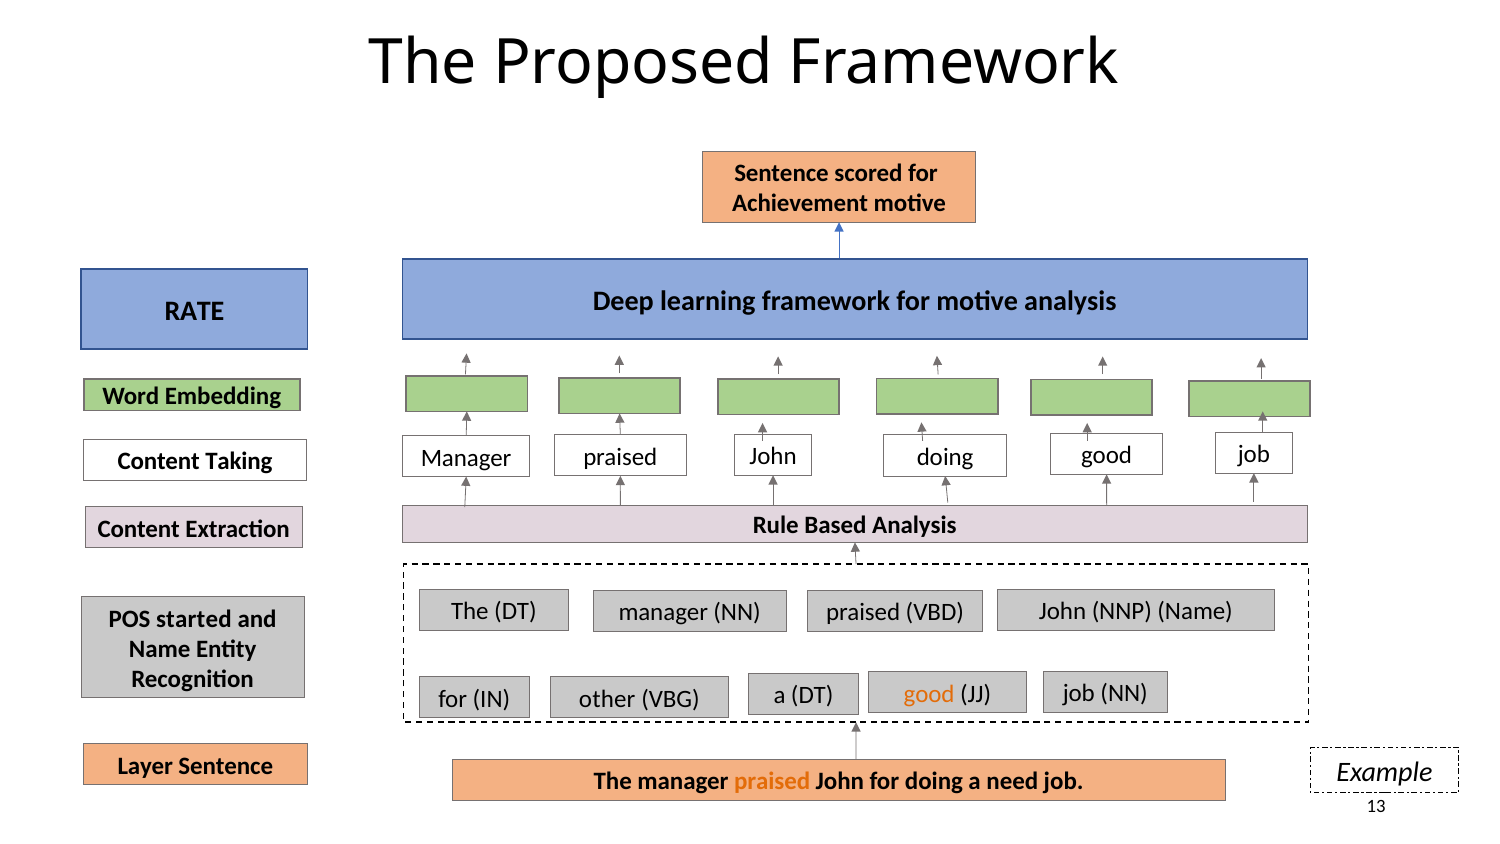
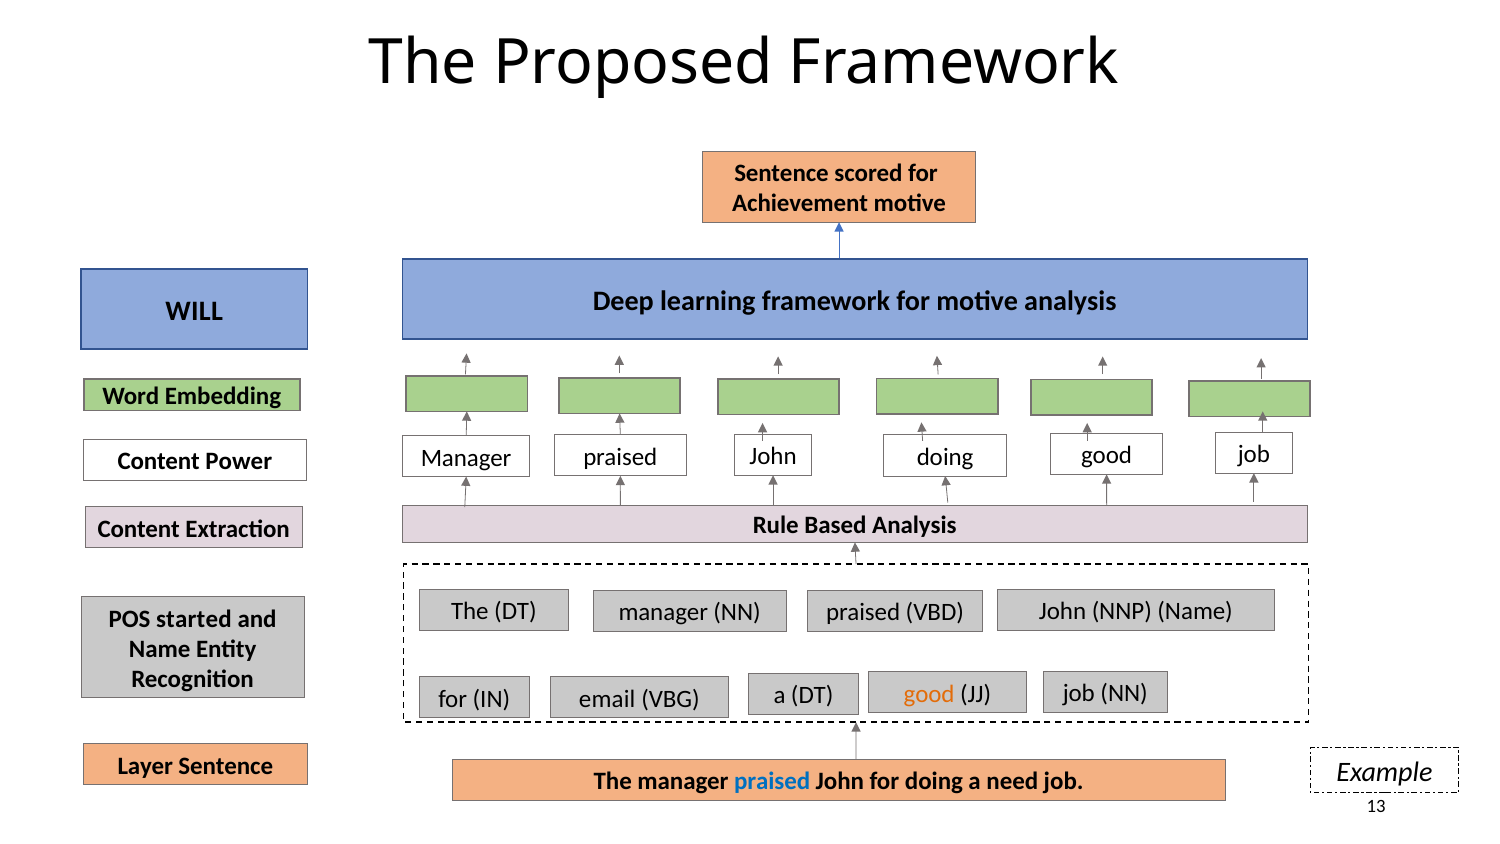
RATE: RATE -> WILL (194, 311)
Taking: Taking -> Power (239, 462)
other: other -> email (607, 699)
praised colour: orange -> blue (772, 781)
